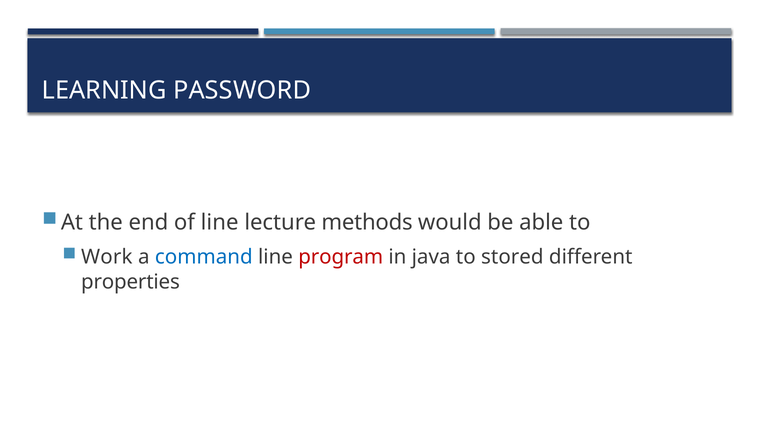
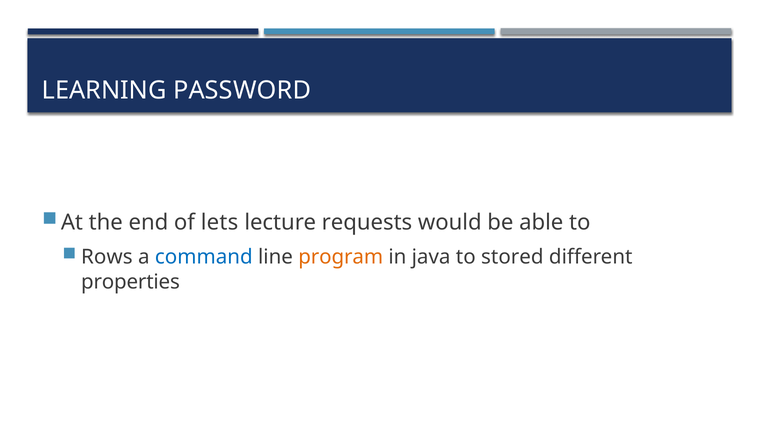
of line: line -> lets (220, 223)
methods: methods -> requests (367, 223)
Work: Work -> Rows (107, 257)
program colour: red -> orange (341, 257)
